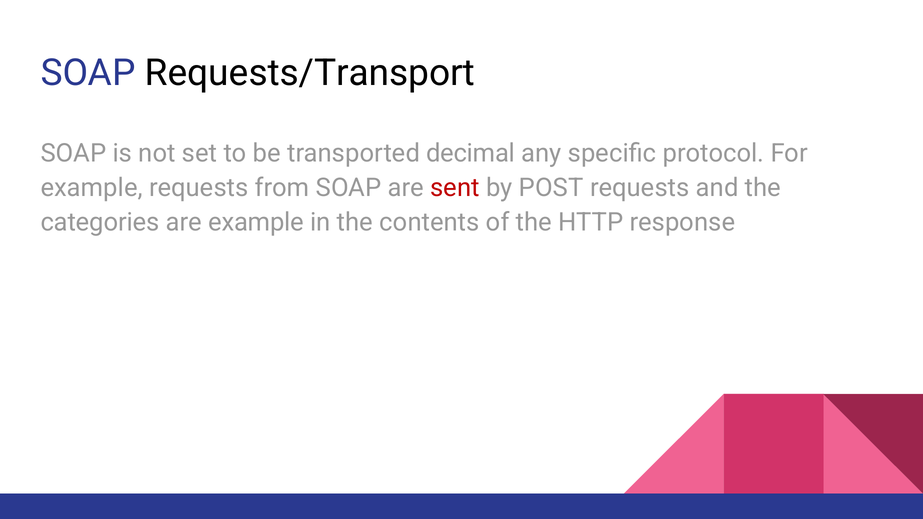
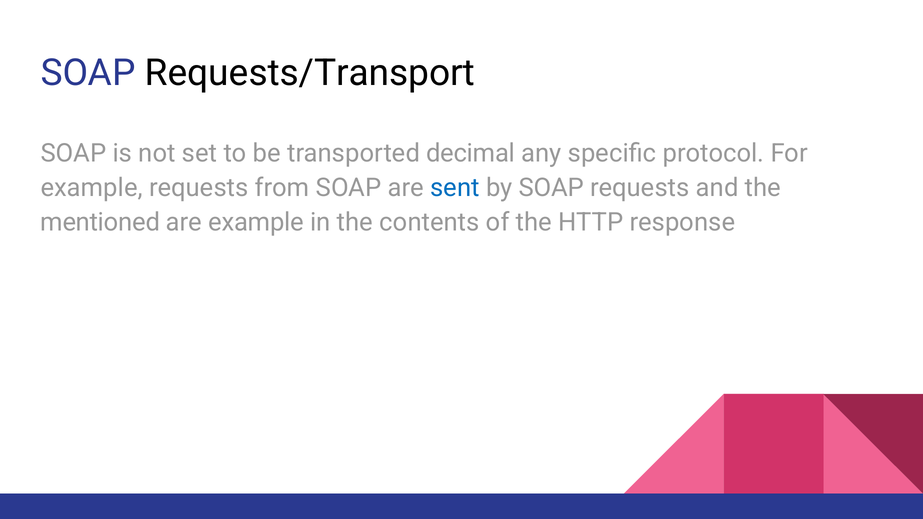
sent colour: red -> blue (455, 188)
by POST: POST -> SOAP (551, 188)
categories: categories -> mentioned (100, 223)
